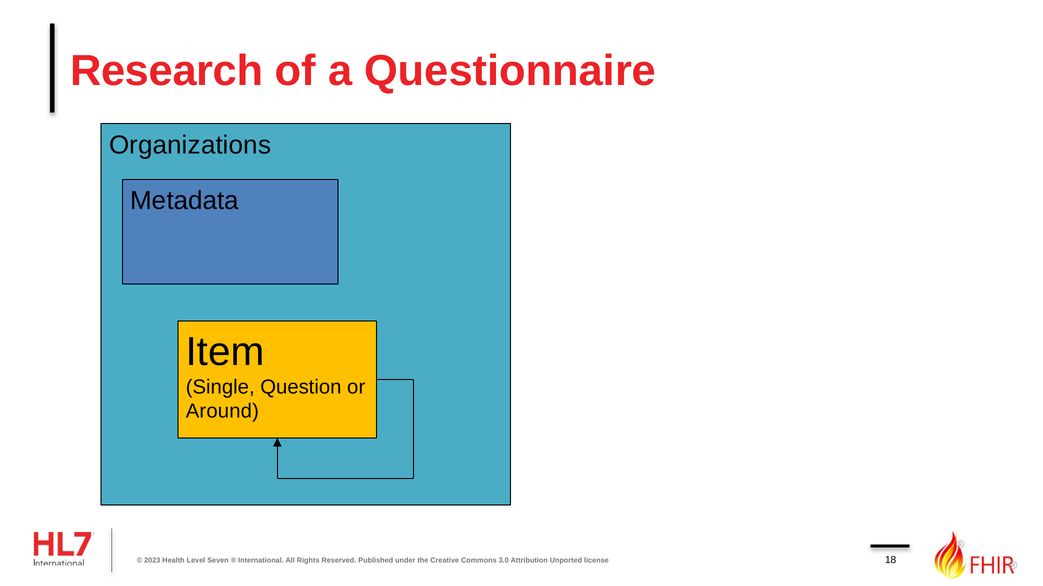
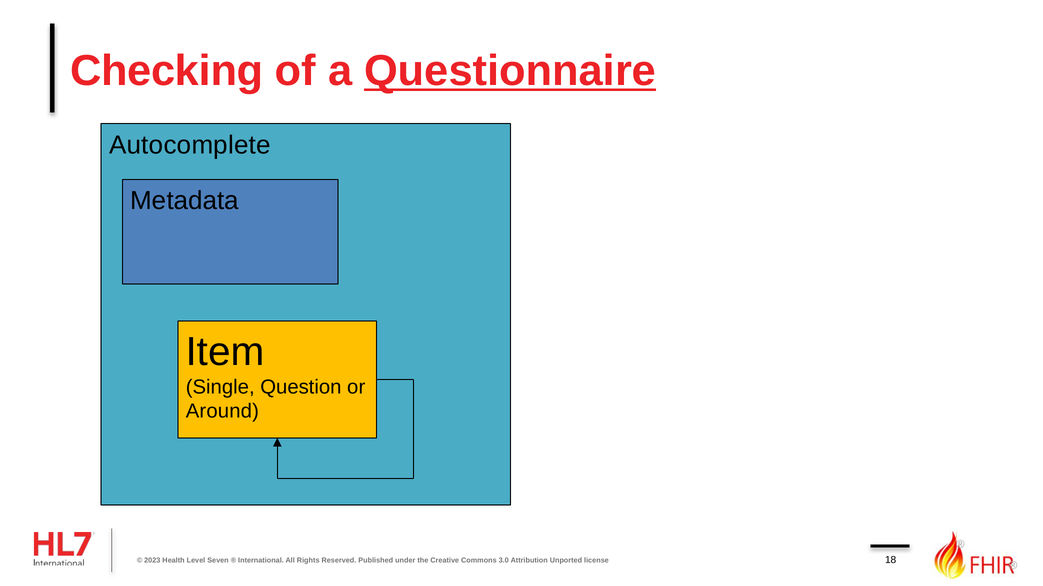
Research: Research -> Checking (167, 71)
Questionnaire underline: none -> present (510, 71)
Organizations: Organizations -> Autocomplete (190, 145)
